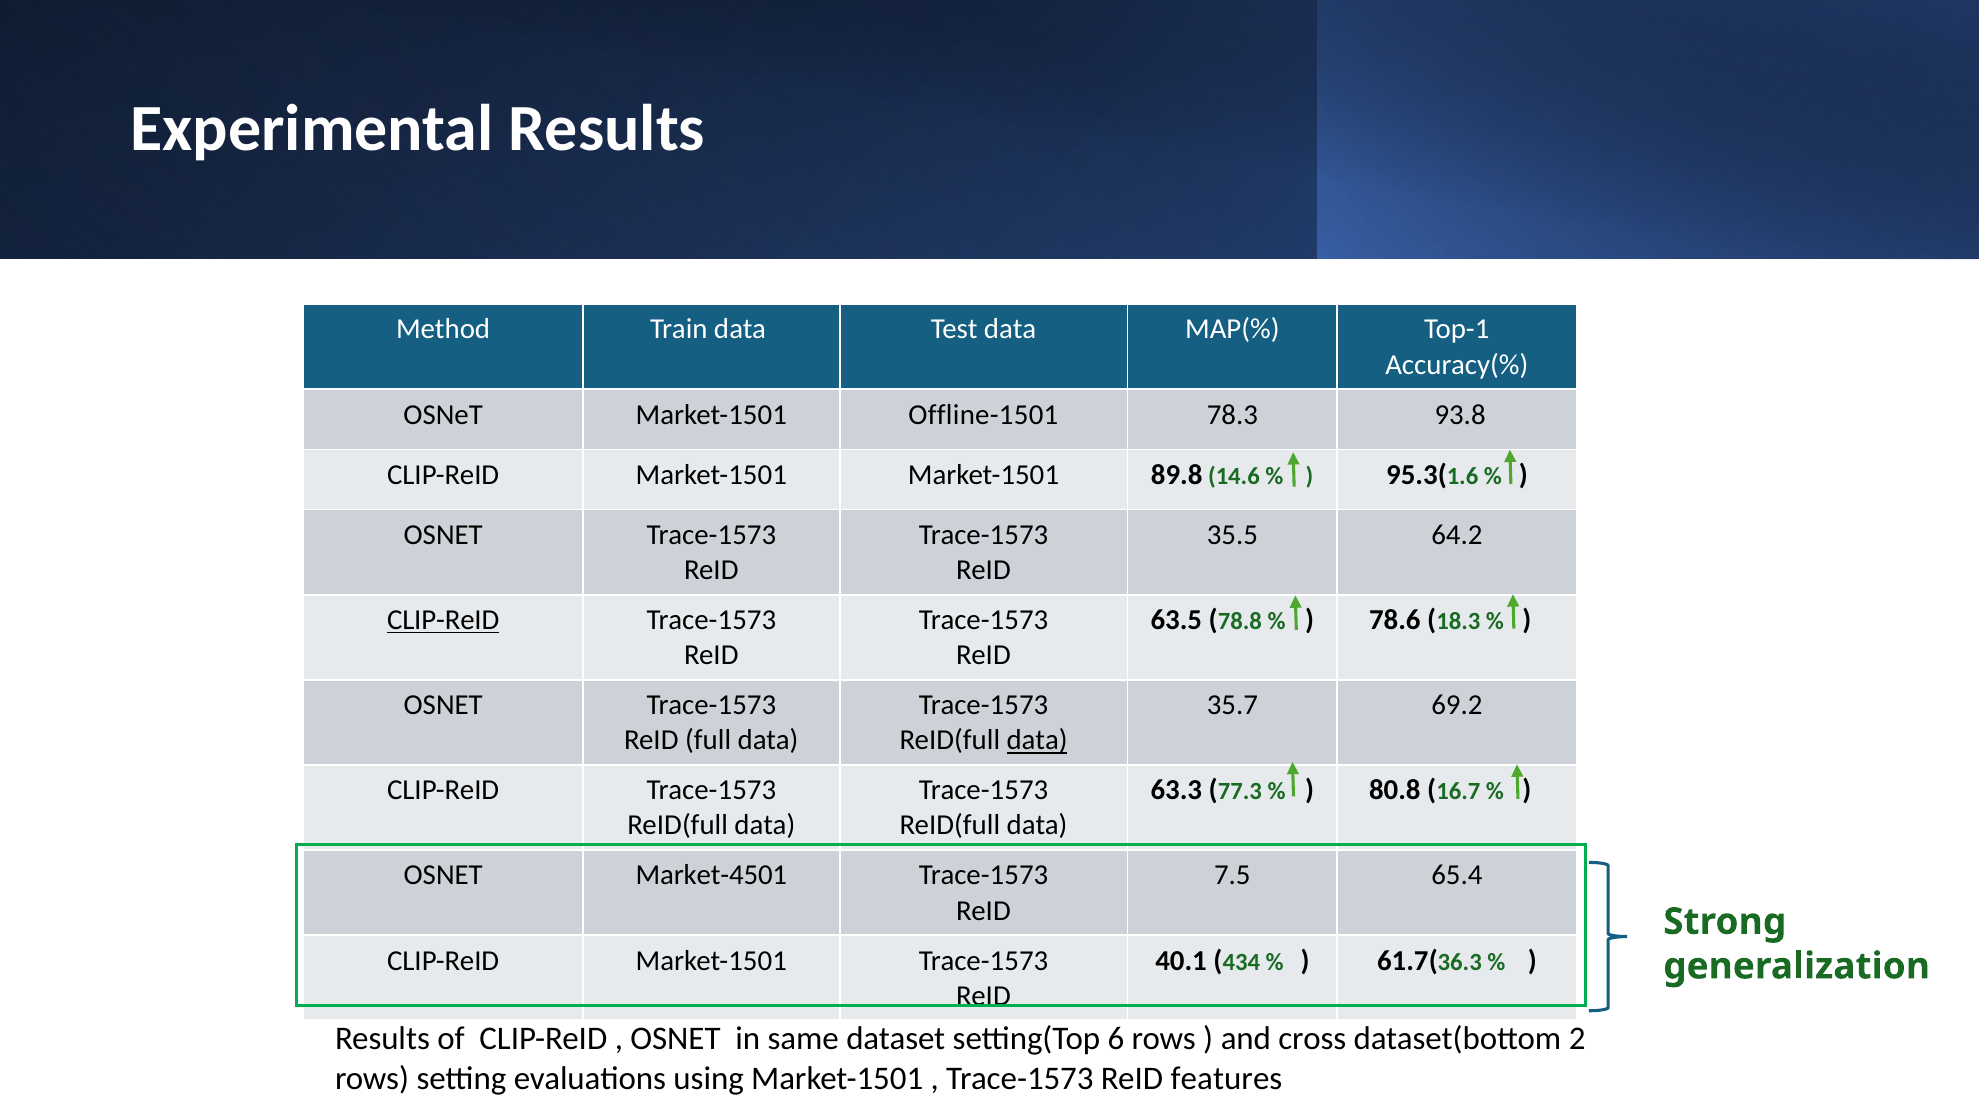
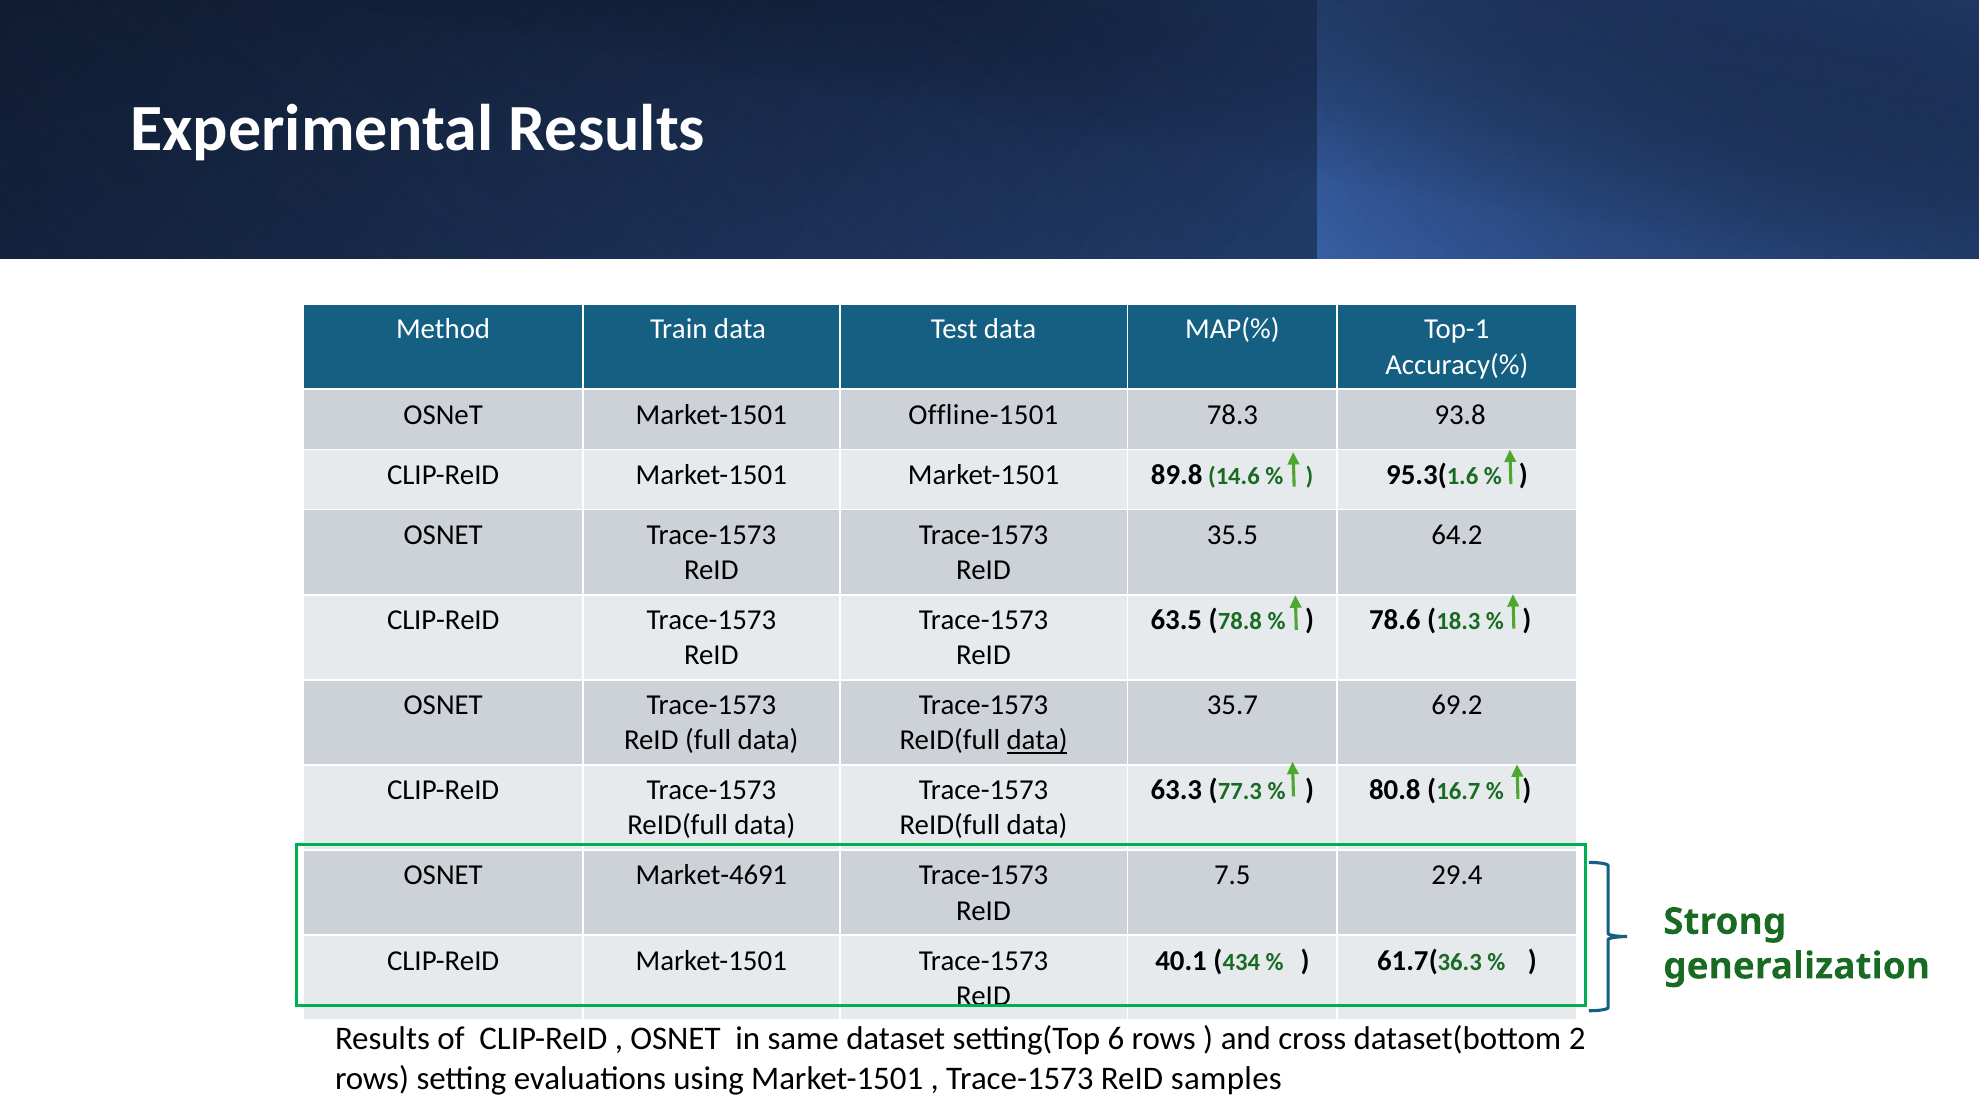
CLIP-ReID underline: present -> none (443, 620)
Market-4501: Market-4501 -> Market-4691 (711, 876)
65.4: 65.4 -> 29.4 (1457, 876)
features: features -> samples (1226, 1078)
